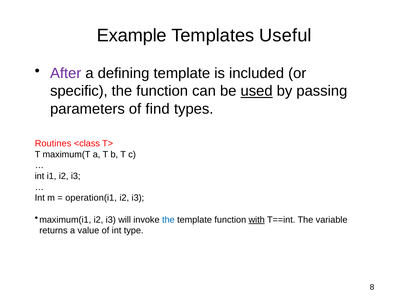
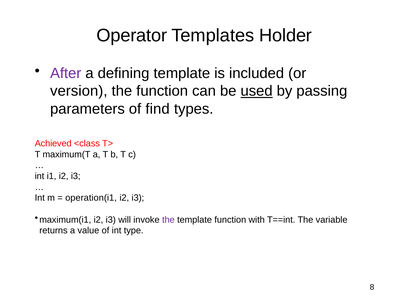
Example: Example -> Operator (132, 35)
Useful: Useful -> Holder (286, 35)
specific: specific -> version (79, 91)
Routines: Routines -> Achieved (53, 143)
the colour: blue -> purple (168, 220)
with underline: present -> none (257, 220)
